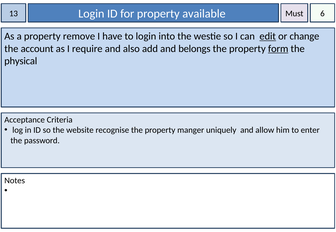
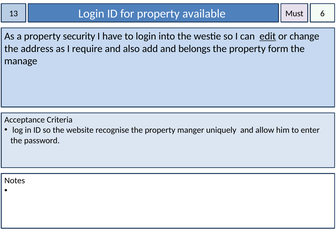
remove: remove -> security (79, 36)
account: account -> address (37, 49)
form underline: present -> none (278, 49)
physical: physical -> manage (21, 61)
